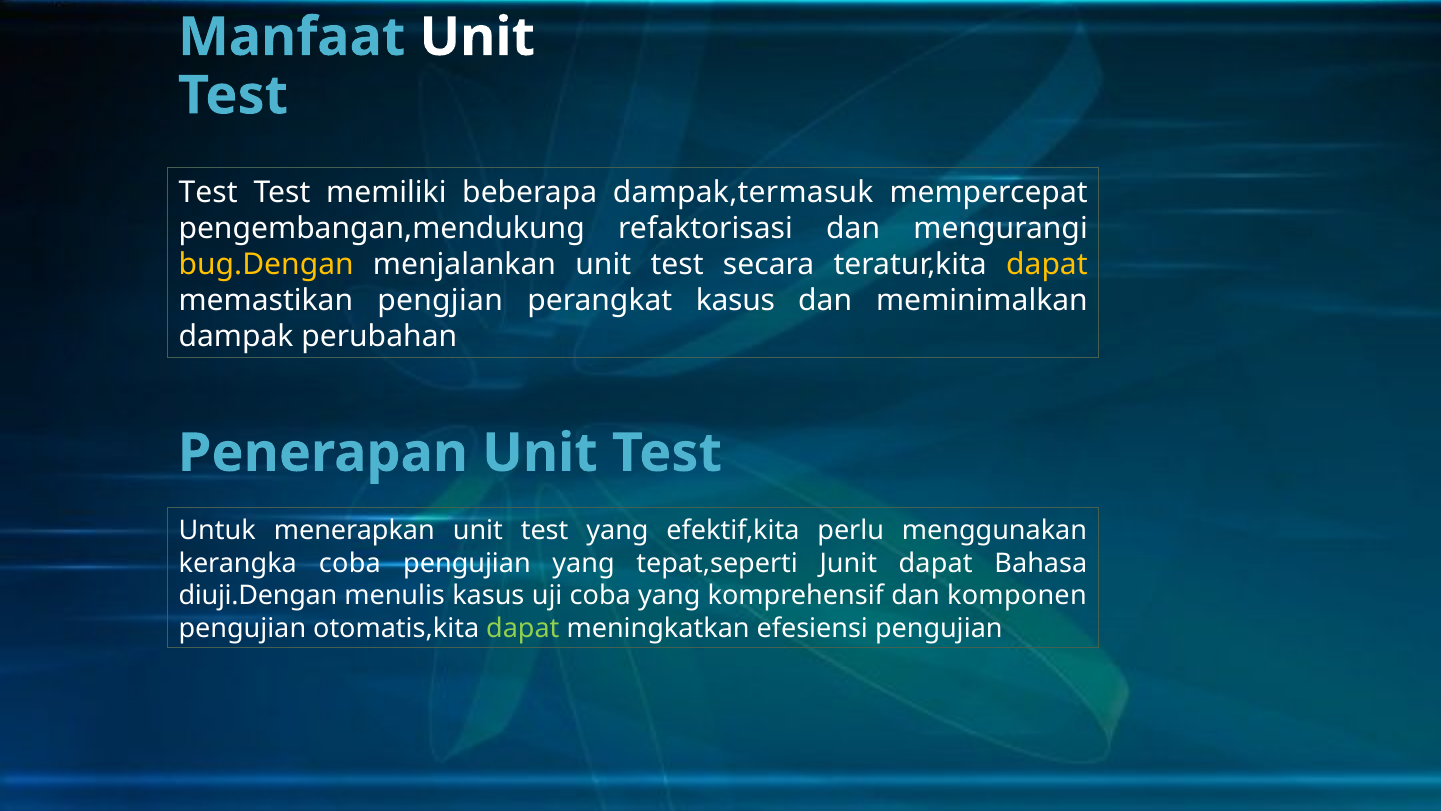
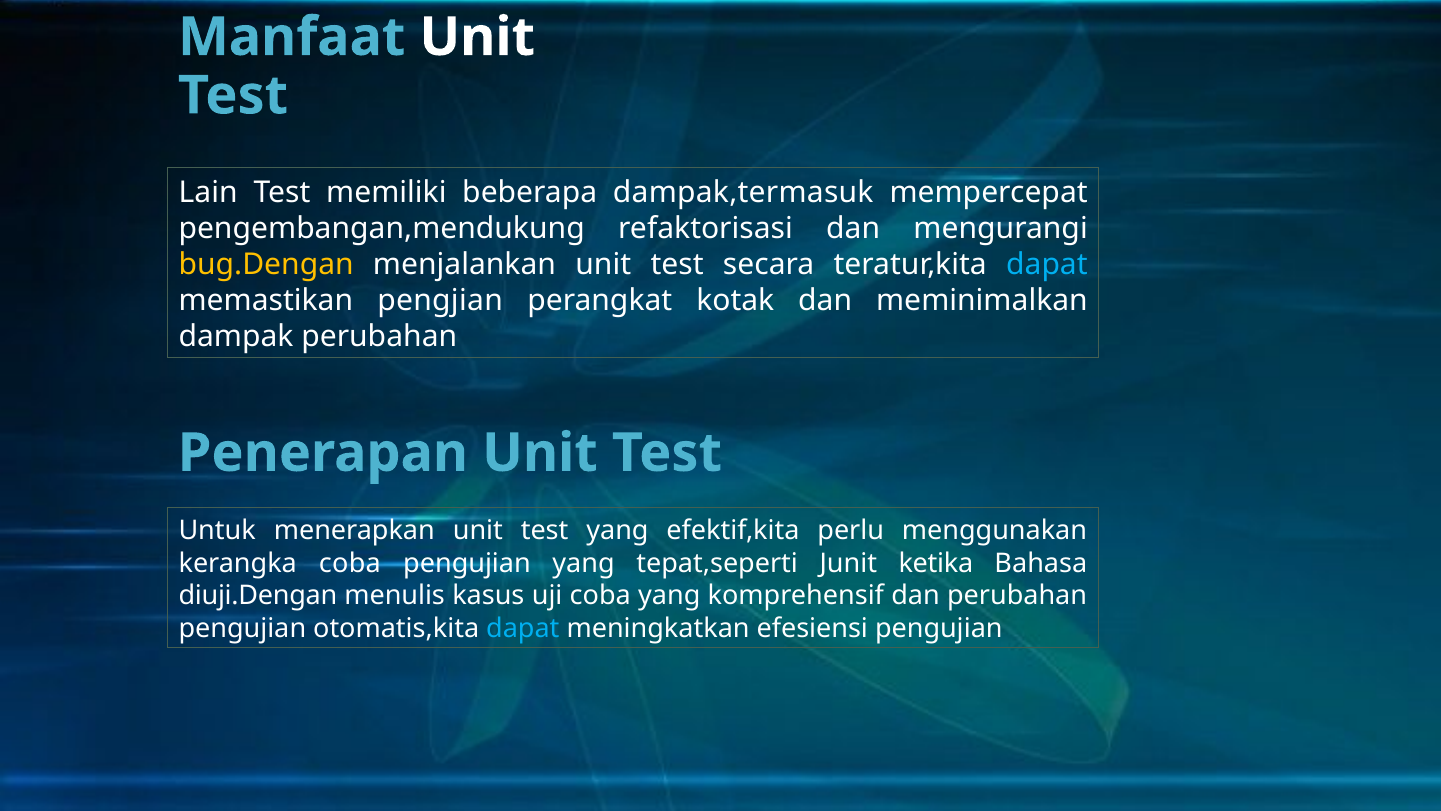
Test: Test -> Lain (208, 192)
dapat colour: yellow -> light blue (1047, 265)
perangkat kasus: kasus -> kotak (735, 301)
Junit dapat: dapat -> ketika (936, 563)
dan komponen: komponen -> perubahan (1017, 596)
dapat colour: light green -> light blue (523, 628)
